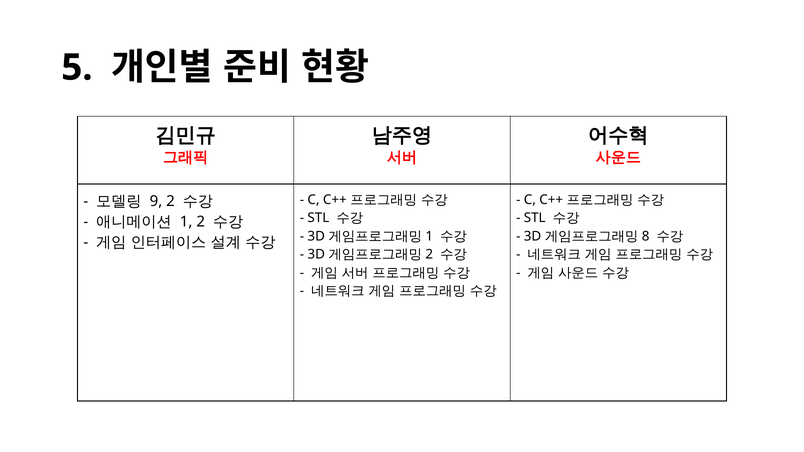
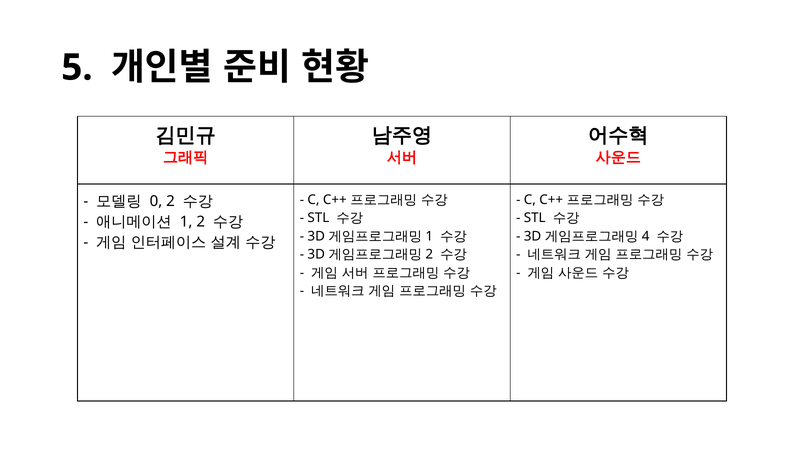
9: 9 -> 0 (156, 201)
8: 8 -> 4 (646, 236)
